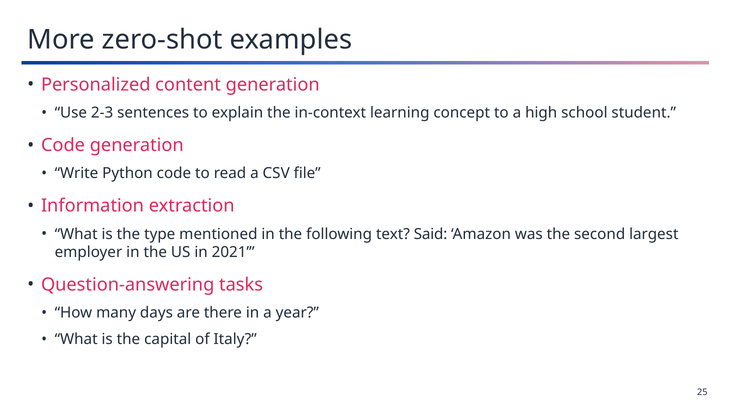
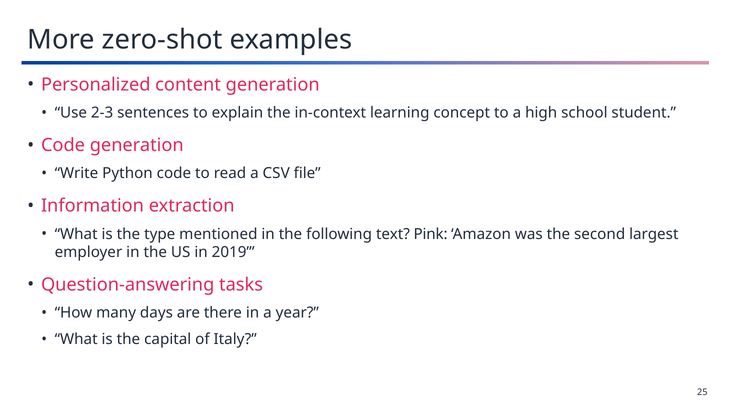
Said: Said -> Pink (431, 234)
2021: 2021 -> 2019 (233, 252)
